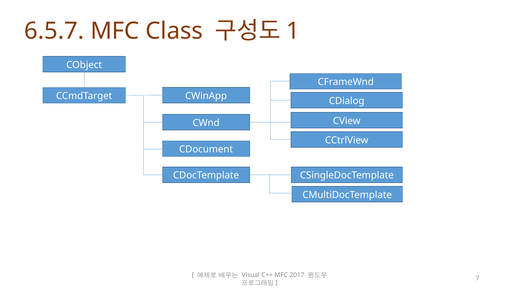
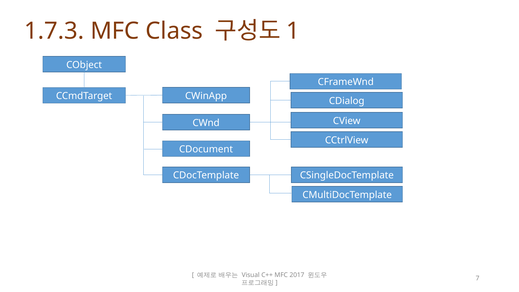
6.5.7: 6.5.7 -> 1.7.3 (54, 31)
